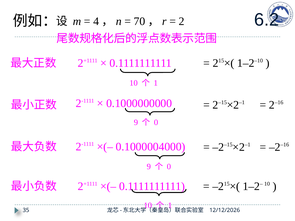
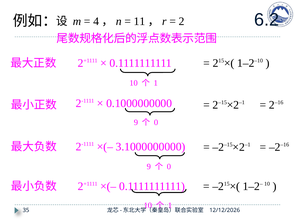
70: 70 -> 11 (140, 21)
0.1000004000: 0.1000004000 -> 3.1000000000 (151, 147)
